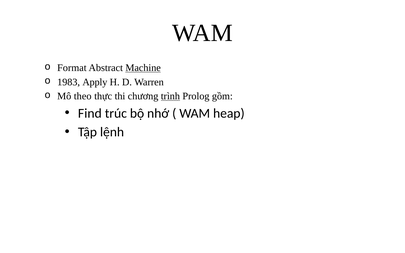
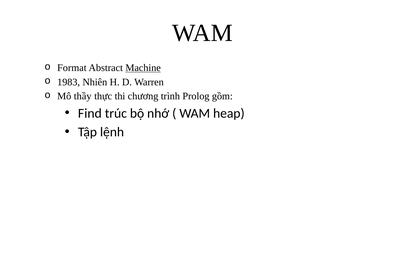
Apply: Apply -> Nhiên (95, 82)
theo: theo -> thầy (83, 96)
trình underline: present -> none (170, 96)
